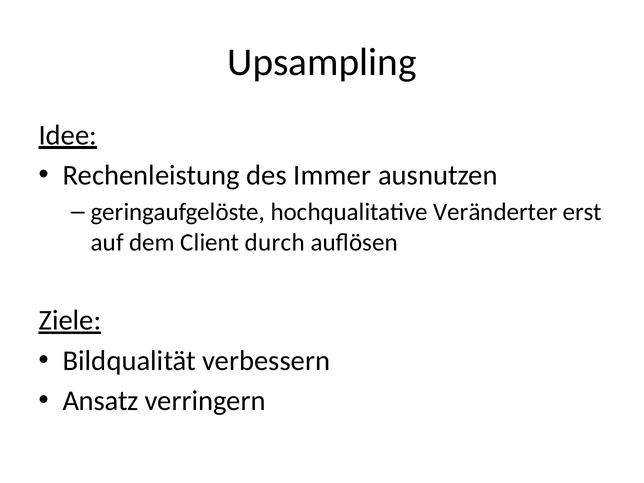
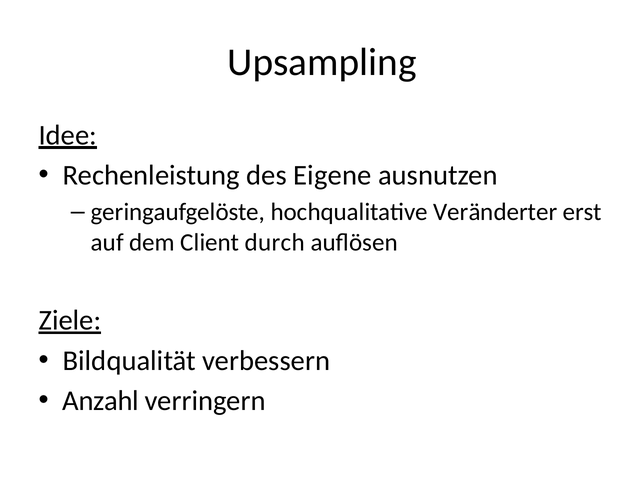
Immer: Immer -> Eigene (332, 175)
Ansatz: Ansatz -> Anzahl (101, 401)
